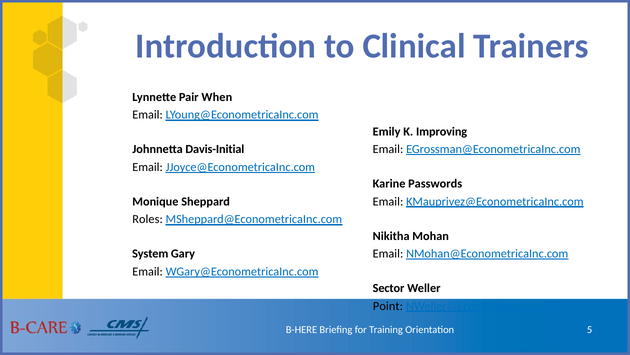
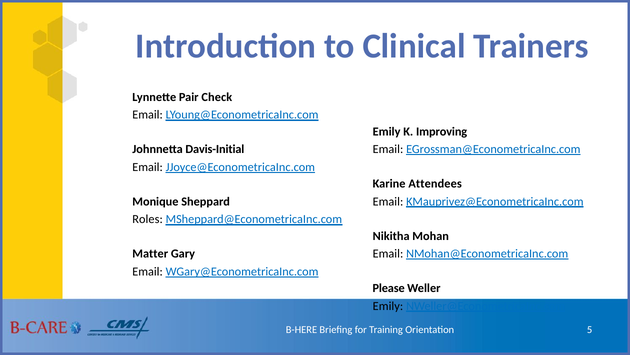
When: When -> Check (217, 97)
Passwords: Passwords -> Attendees (435, 183)
System: System -> Matter (150, 253)
Sector: Sector -> Please (389, 288)
Point: Point -> Emily (388, 305)
